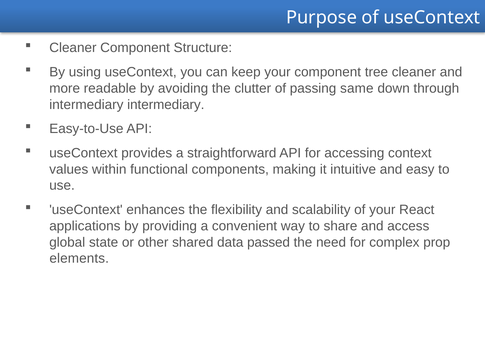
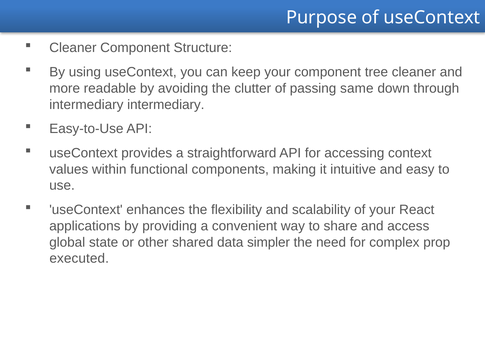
passed: passed -> simpler (269, 242)
elements: elements -> executed (79, 258)
